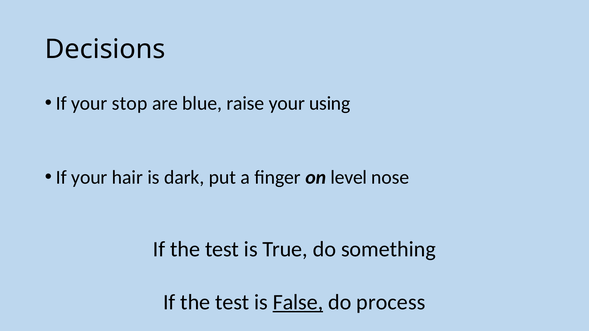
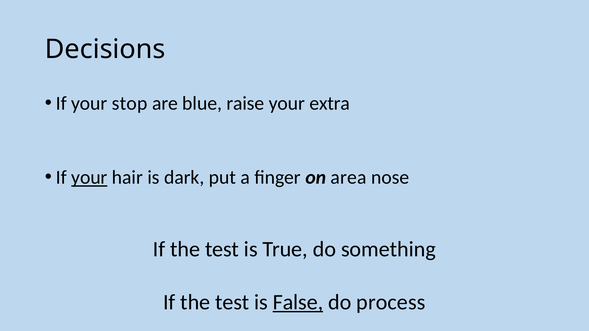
using: using -> extra (330, 104)
your underline: none -> present (89, 178)
level: level -> area (349, 178)
